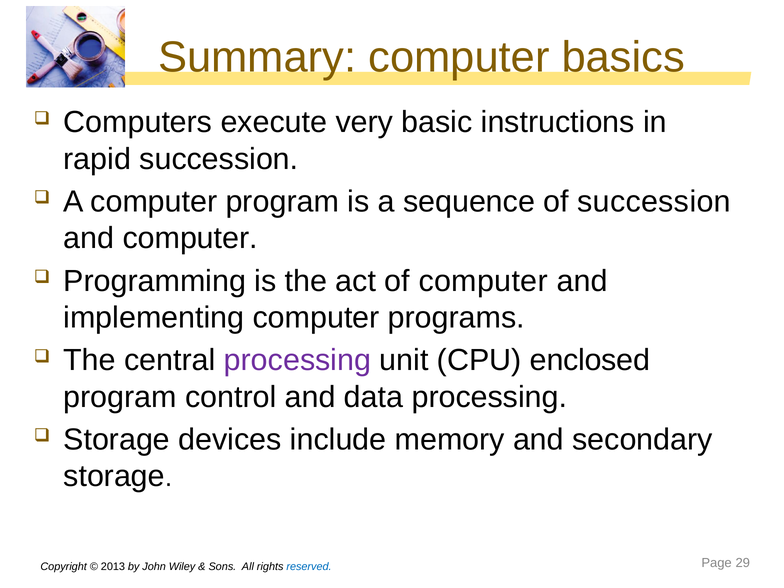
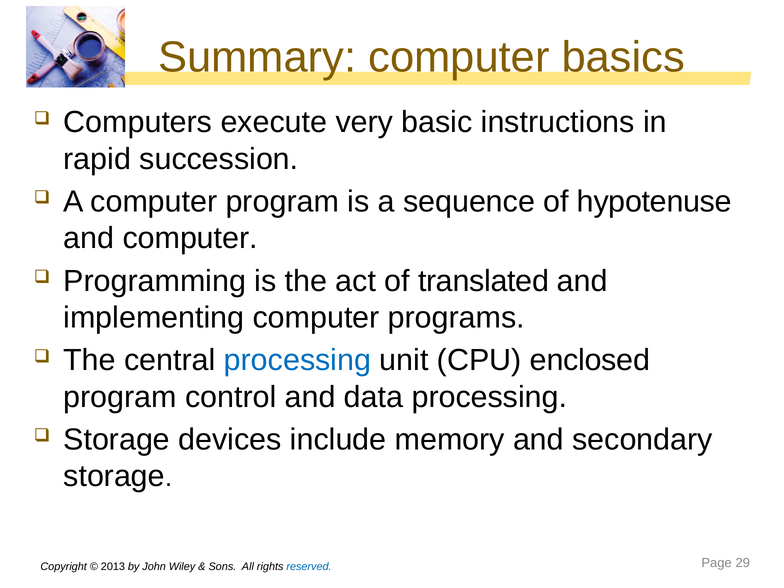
of succession: succession -> hypotenuse (654, 202)
of computer: computer -> translated (484, 281)
processing colour: purple -> blue (298, 360)
